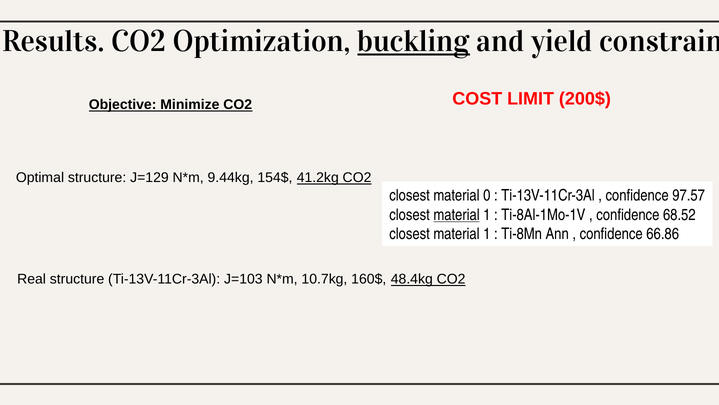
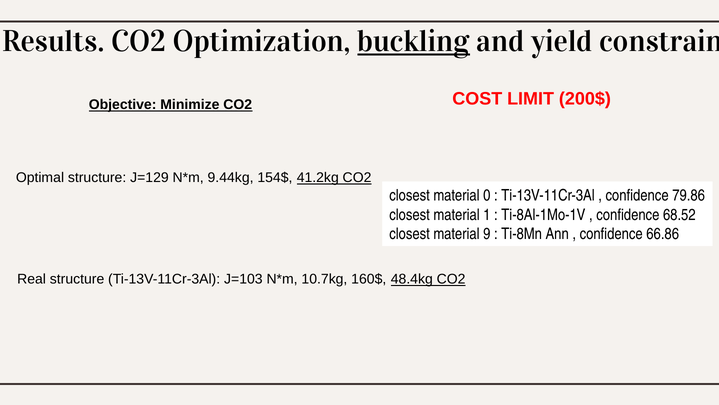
97.57: 97.57 -> 79.86 (689, 195)
material underline: present -> none (457, 215)
1: 1 -> 9 (487, 234)
